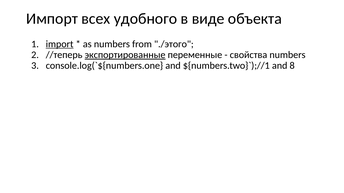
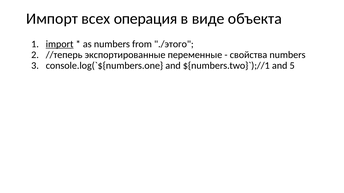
удобного: удобного -> операция (146, 19)
экспортированные underline: present -> none (125, 55)
8: 8 -> 5 (292, 66)
